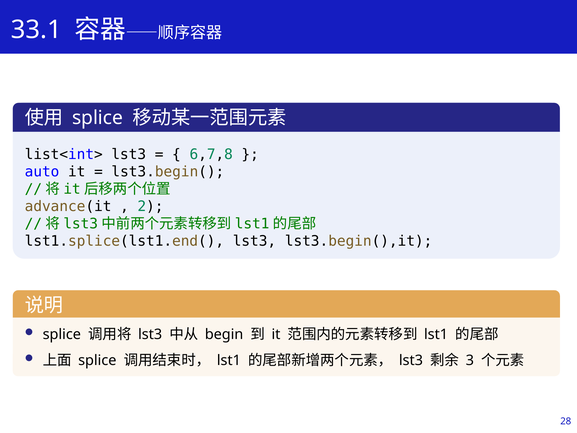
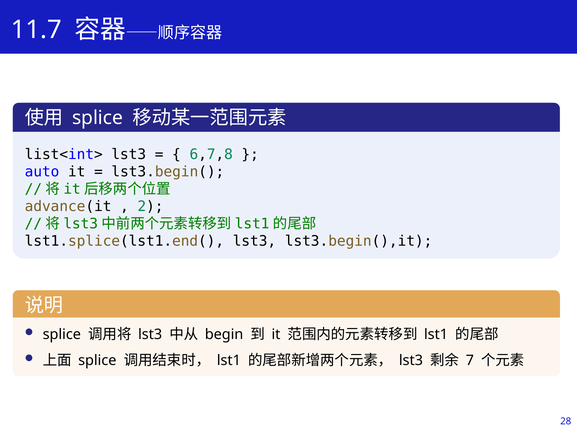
33.1: 33.1 -> 11.7 (36, 30)
3: 3 -> 7 (470, 360)
